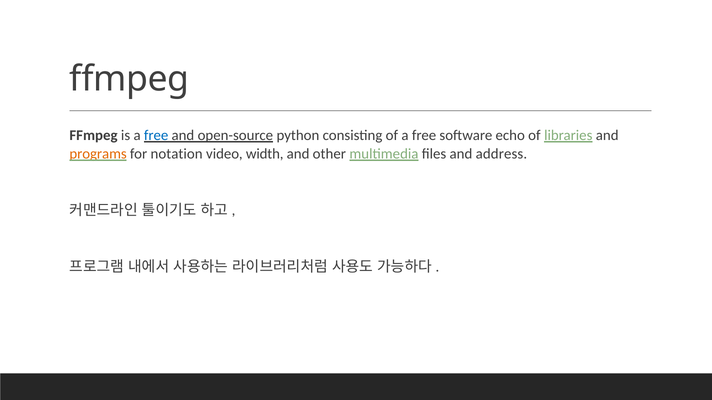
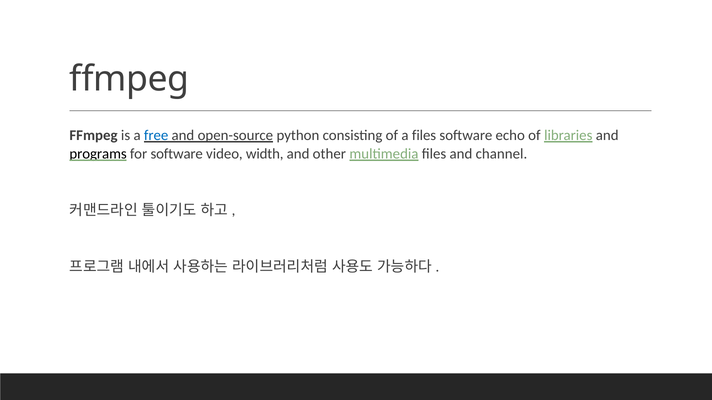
of a free: free -> files (424, 136)
programs colour: orange -> black (98, 154)
for notation: notation -> software (177, 154)
address: address -> channel (501, 154)
